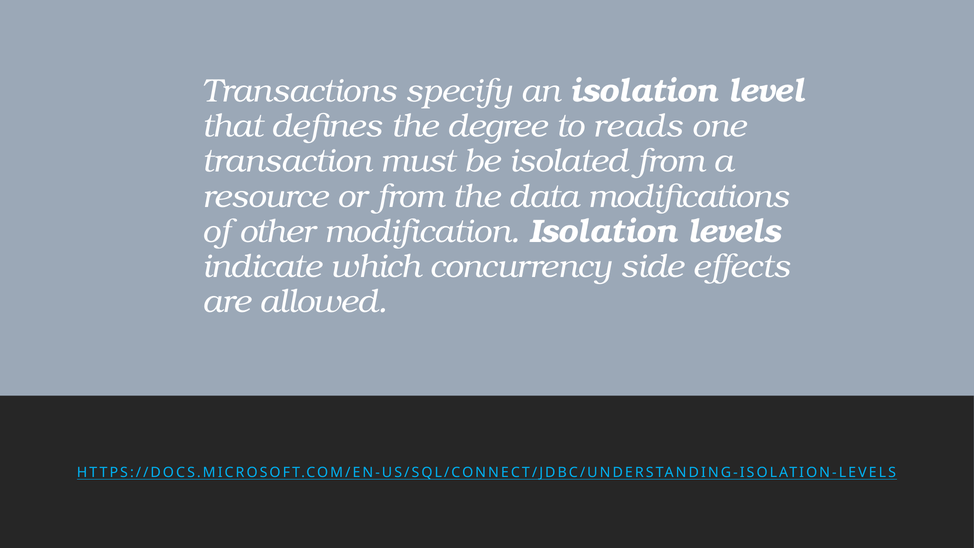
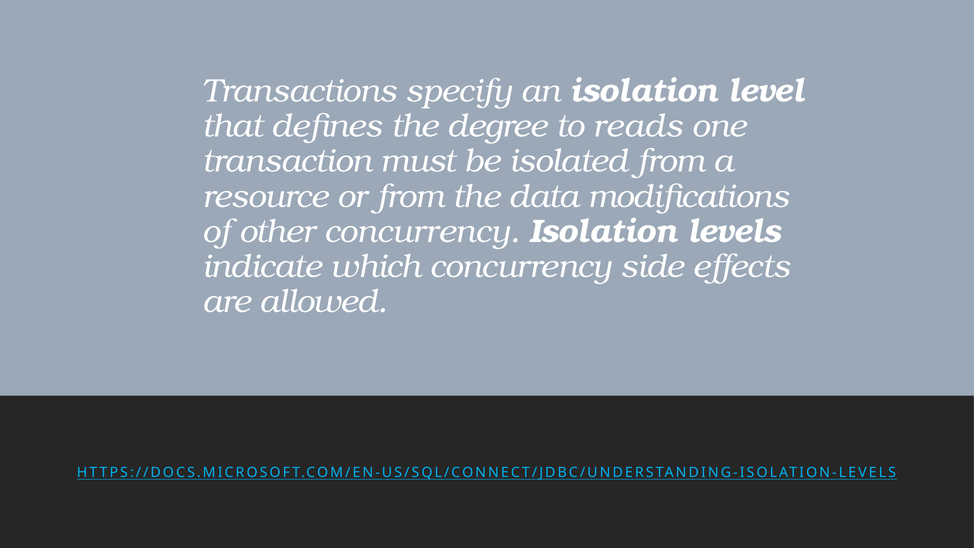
other modification: modification -> concurrency (422, 231)
